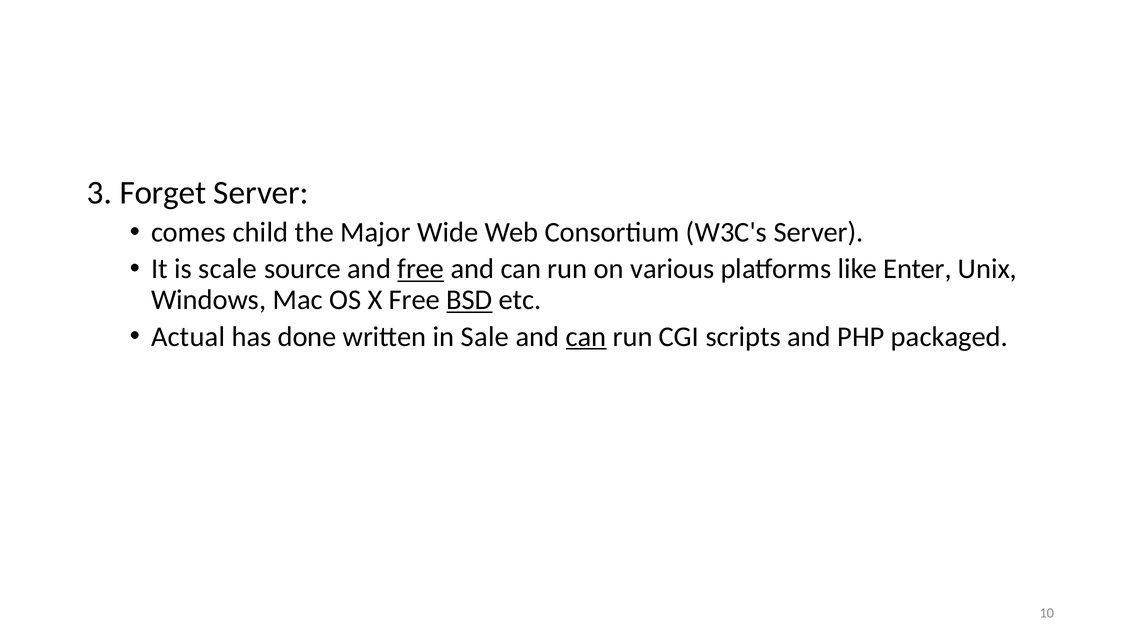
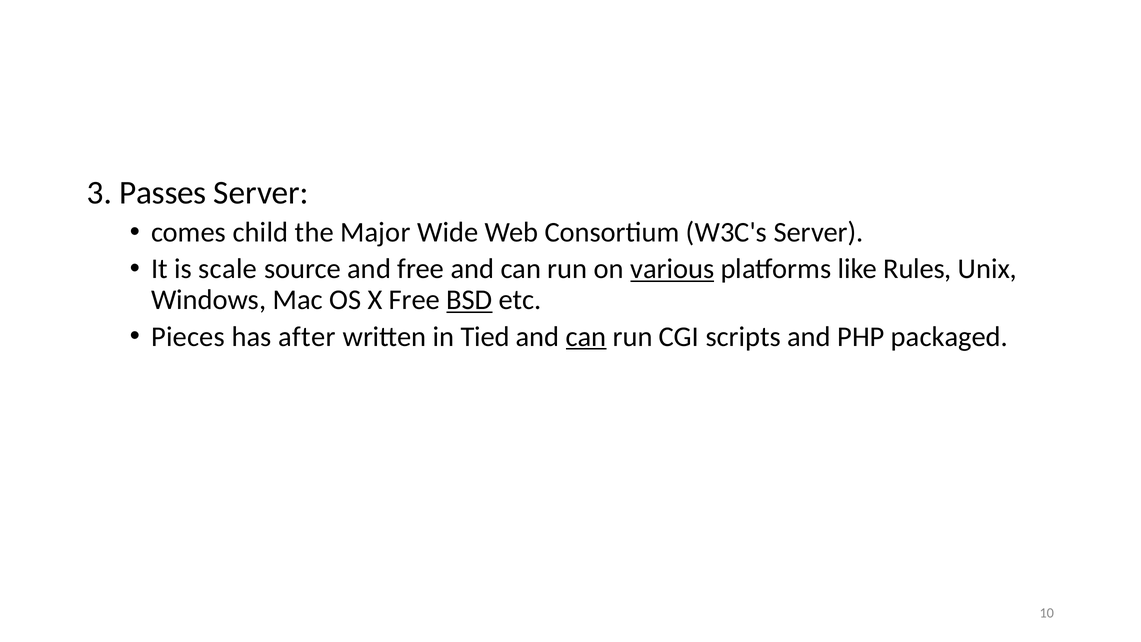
Forget: Forget -> Passes (163, 193)
free underline: present -> none (421, 269)
various underline: none -> present (672, 269)
Enter: Enter -> Rules (918, 269)
Actual: Actual -> Pieces (188, 336)
done: done -> after (307, 336)
Sale: Sale -> Tied (485, 336)
